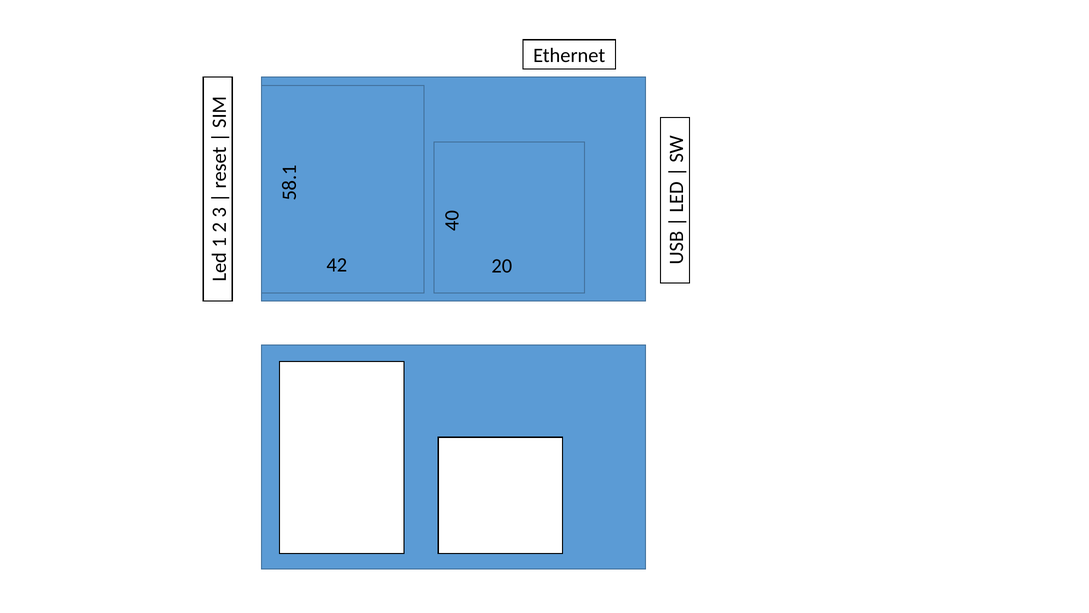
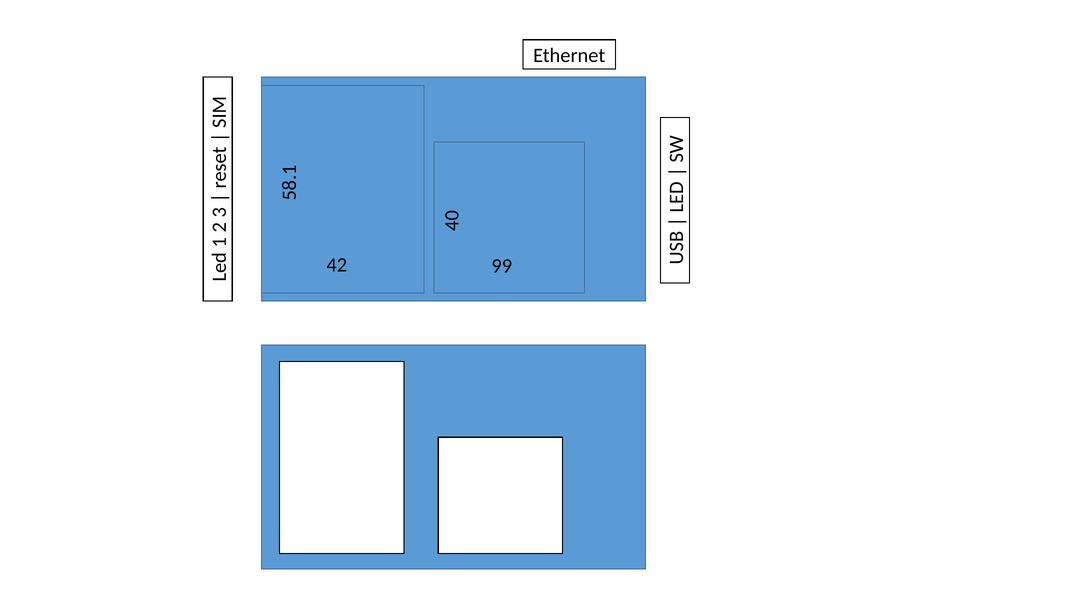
20: 20 -> 99 (502, 266)
